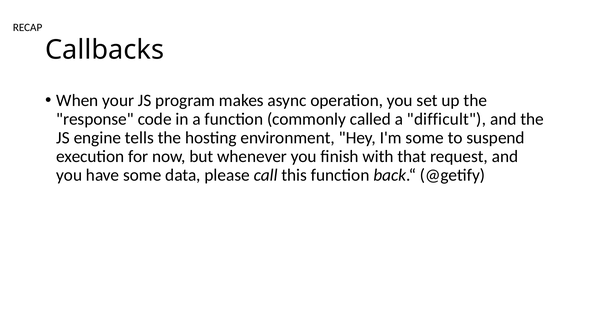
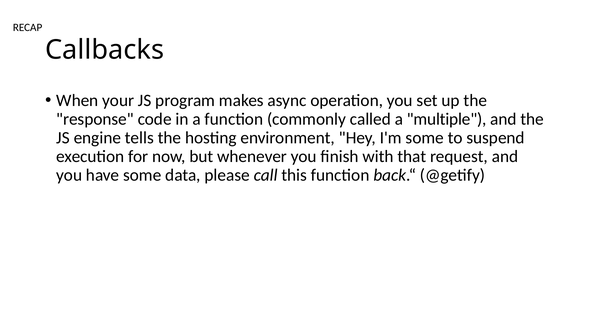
difficult: difficult -> multiple (447, 119)
